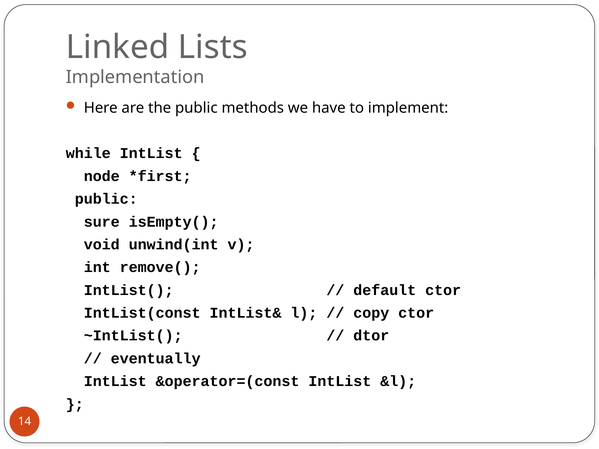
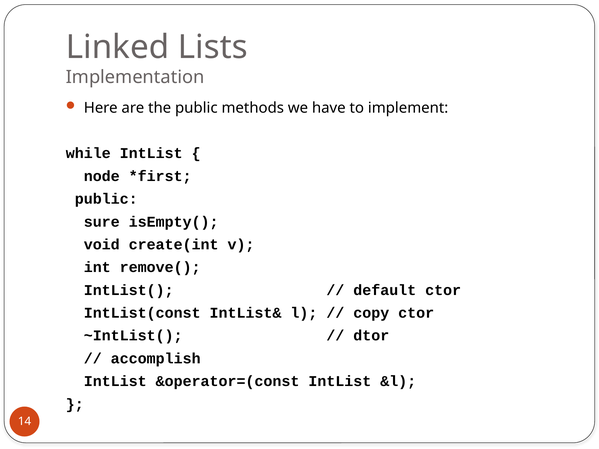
unwind(int: unwind(int -> create(int (174, 245)
eventually: eventually -> accomplish (156, 359)
